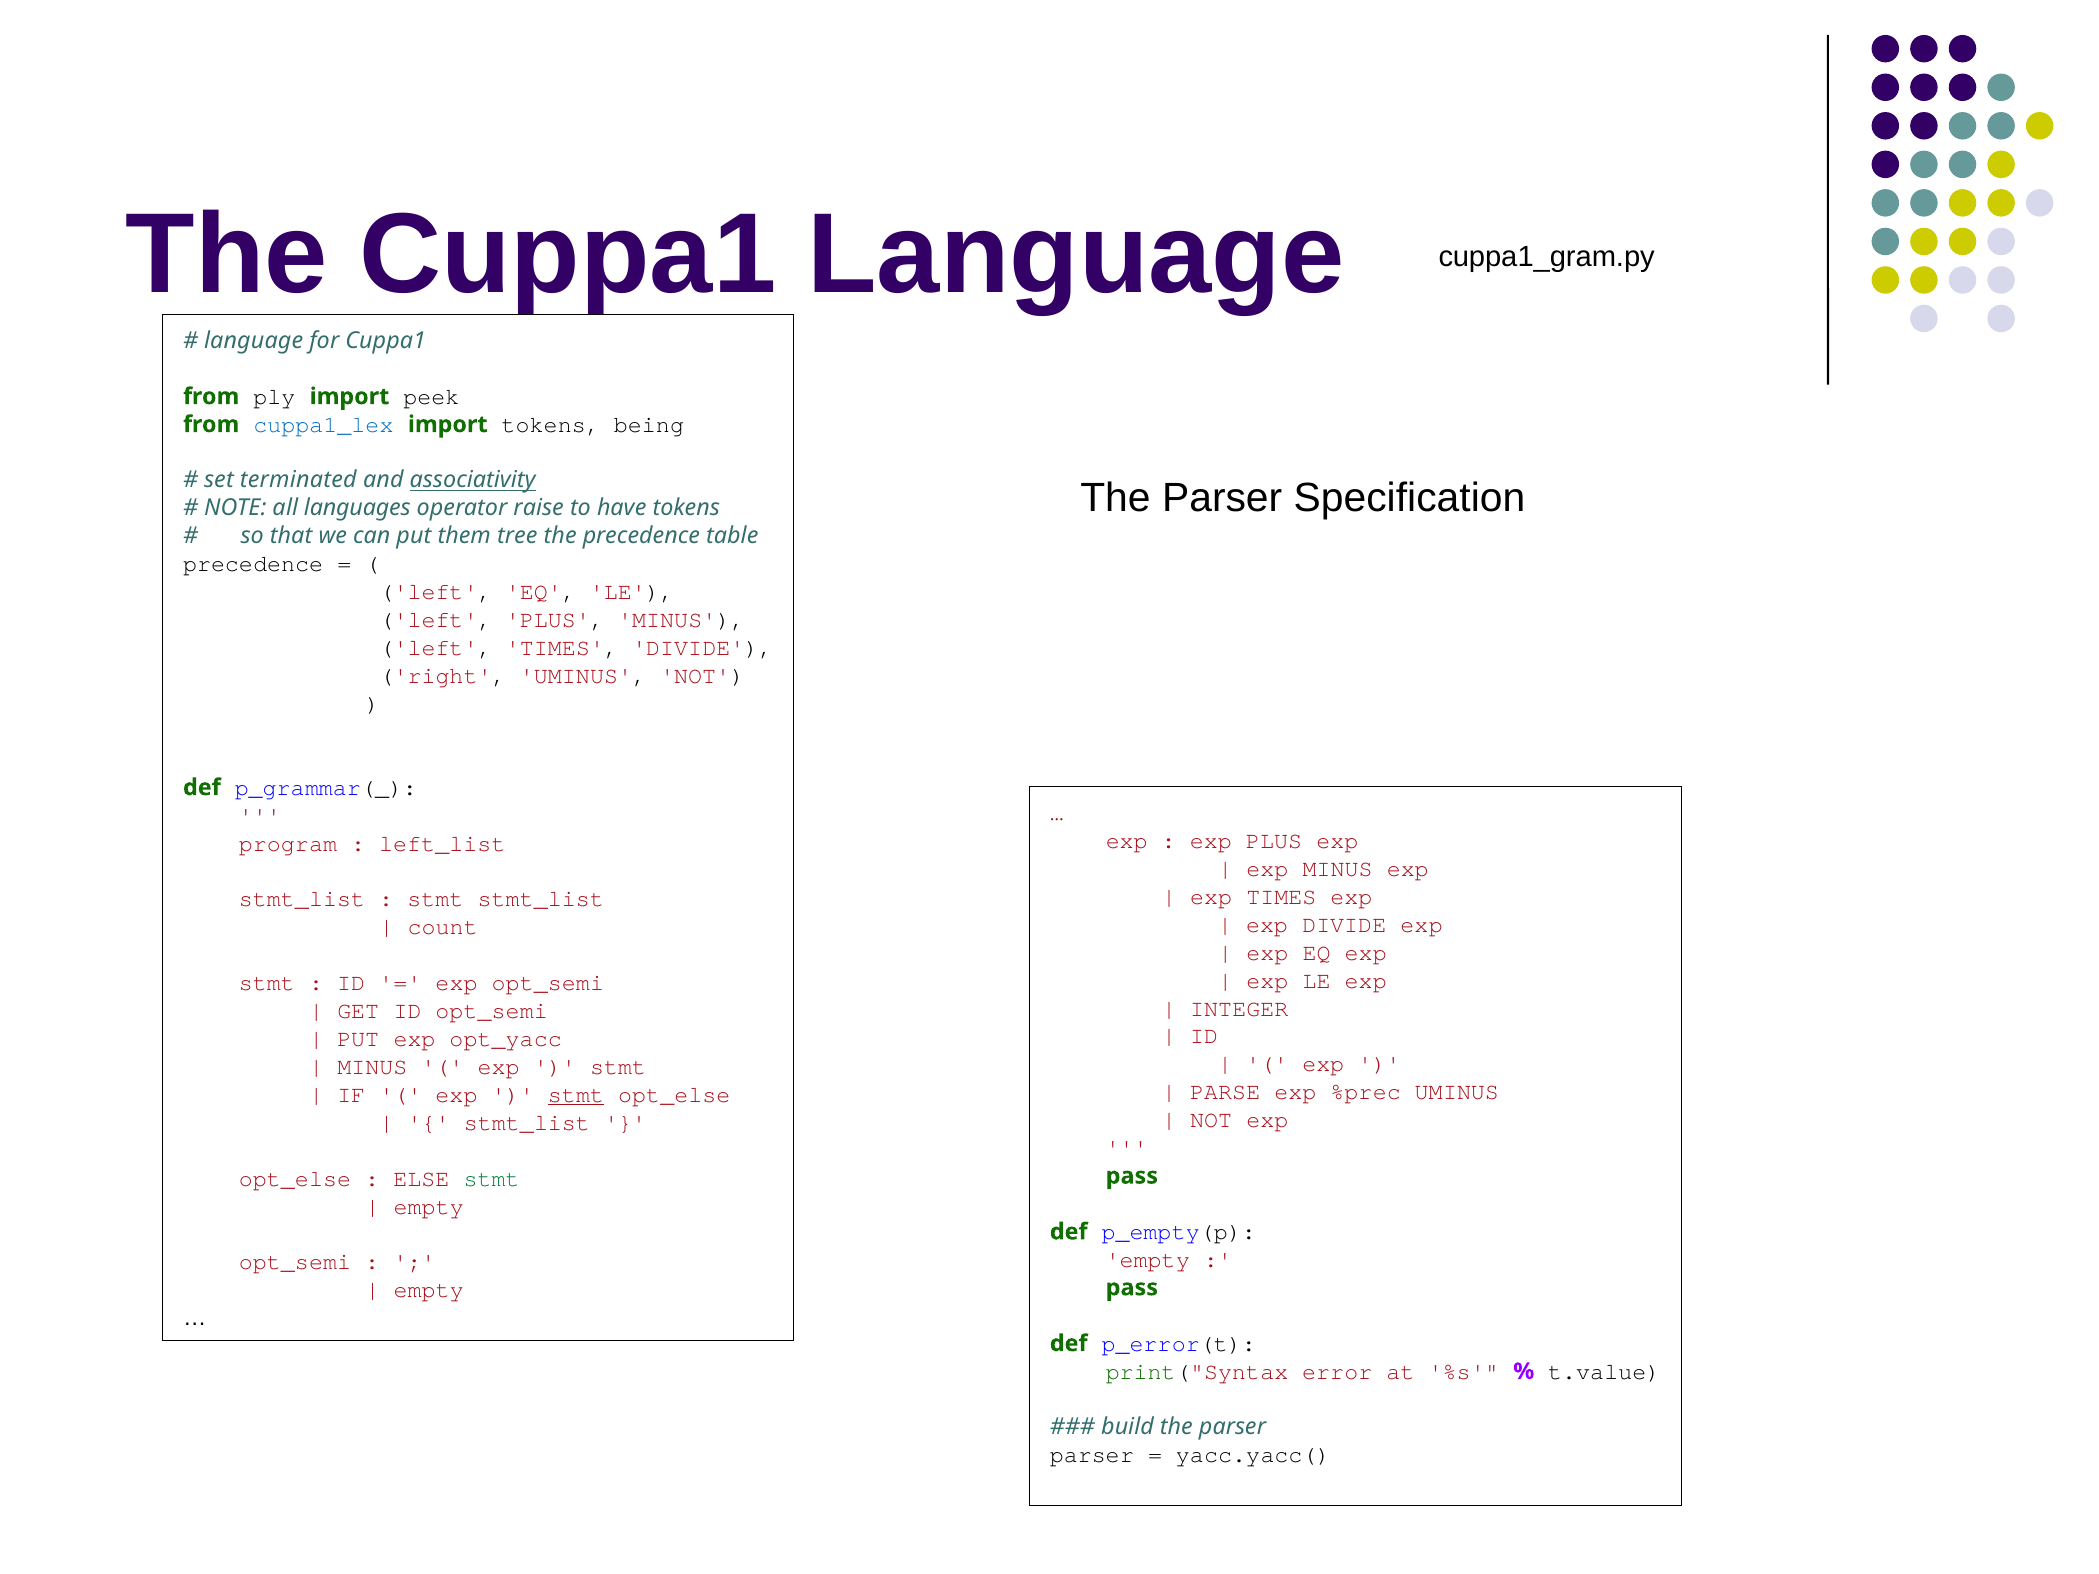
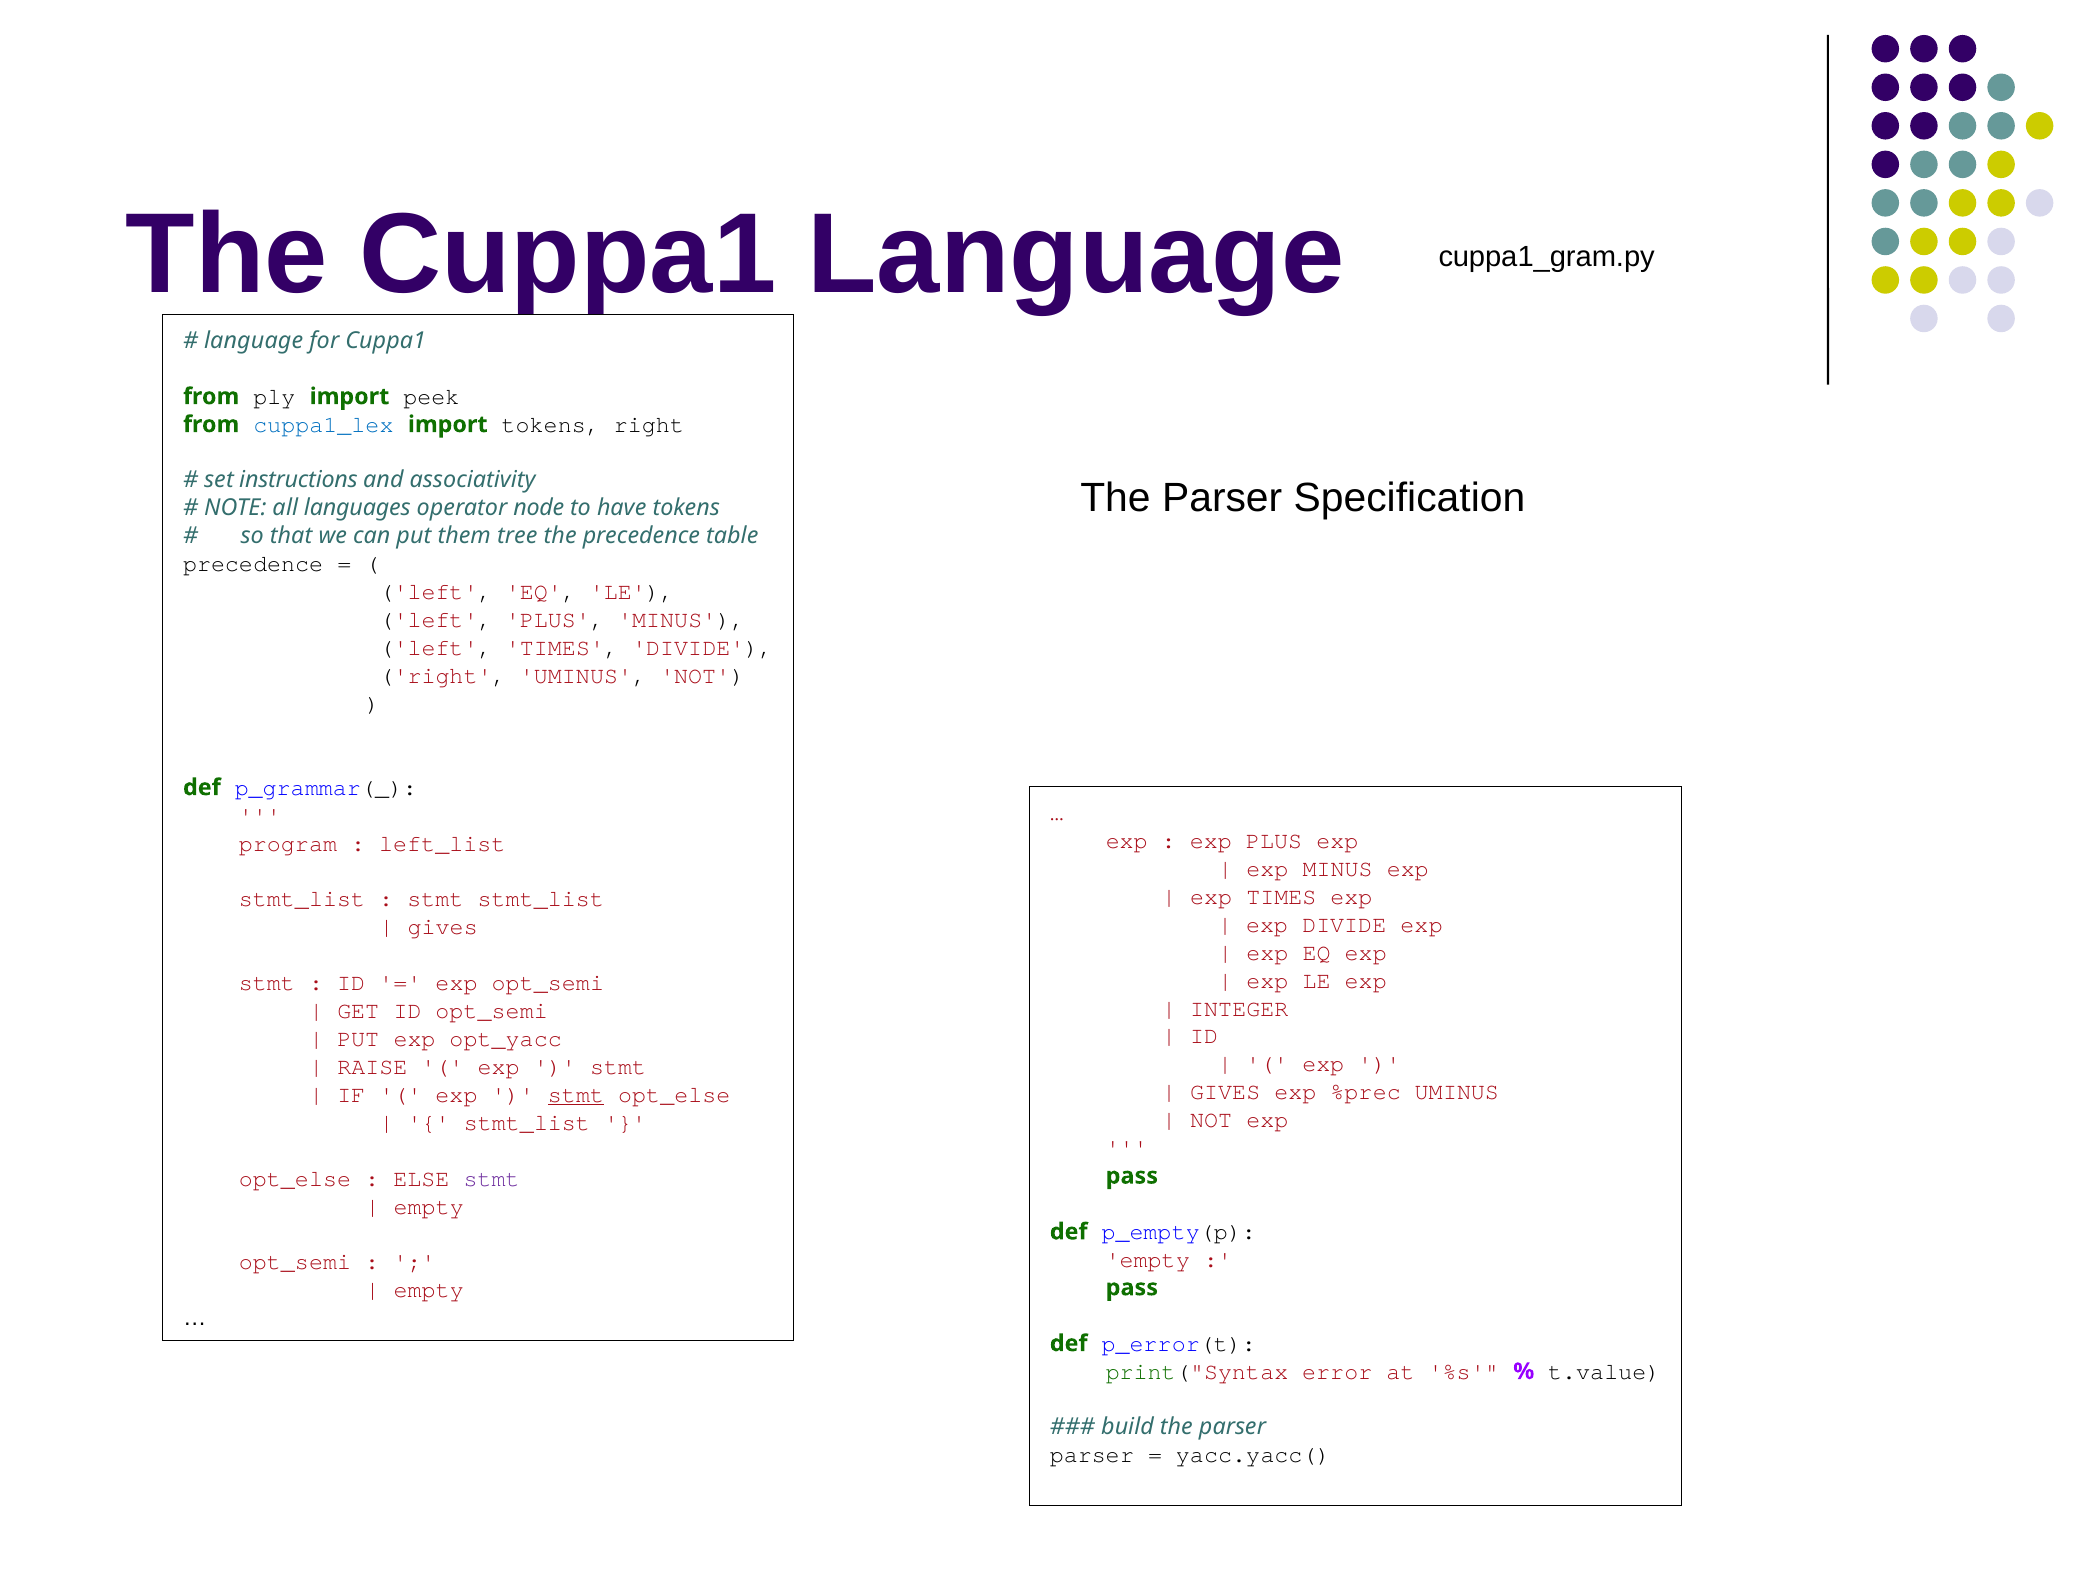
tokens being: being -> right (649, 425)
terminated: terminated -> instructions (298, 480)
associativity underline: present -> none (473, 480)
raise: raise -> node (539, 508)
count: count -> gives (443, 927)
MINUS: MINUS -> RAISE (372, 1067)
PARSE: PARSE -> GIVES (1225, 1092)
stmt colour: green -> purple (492, 1179)
